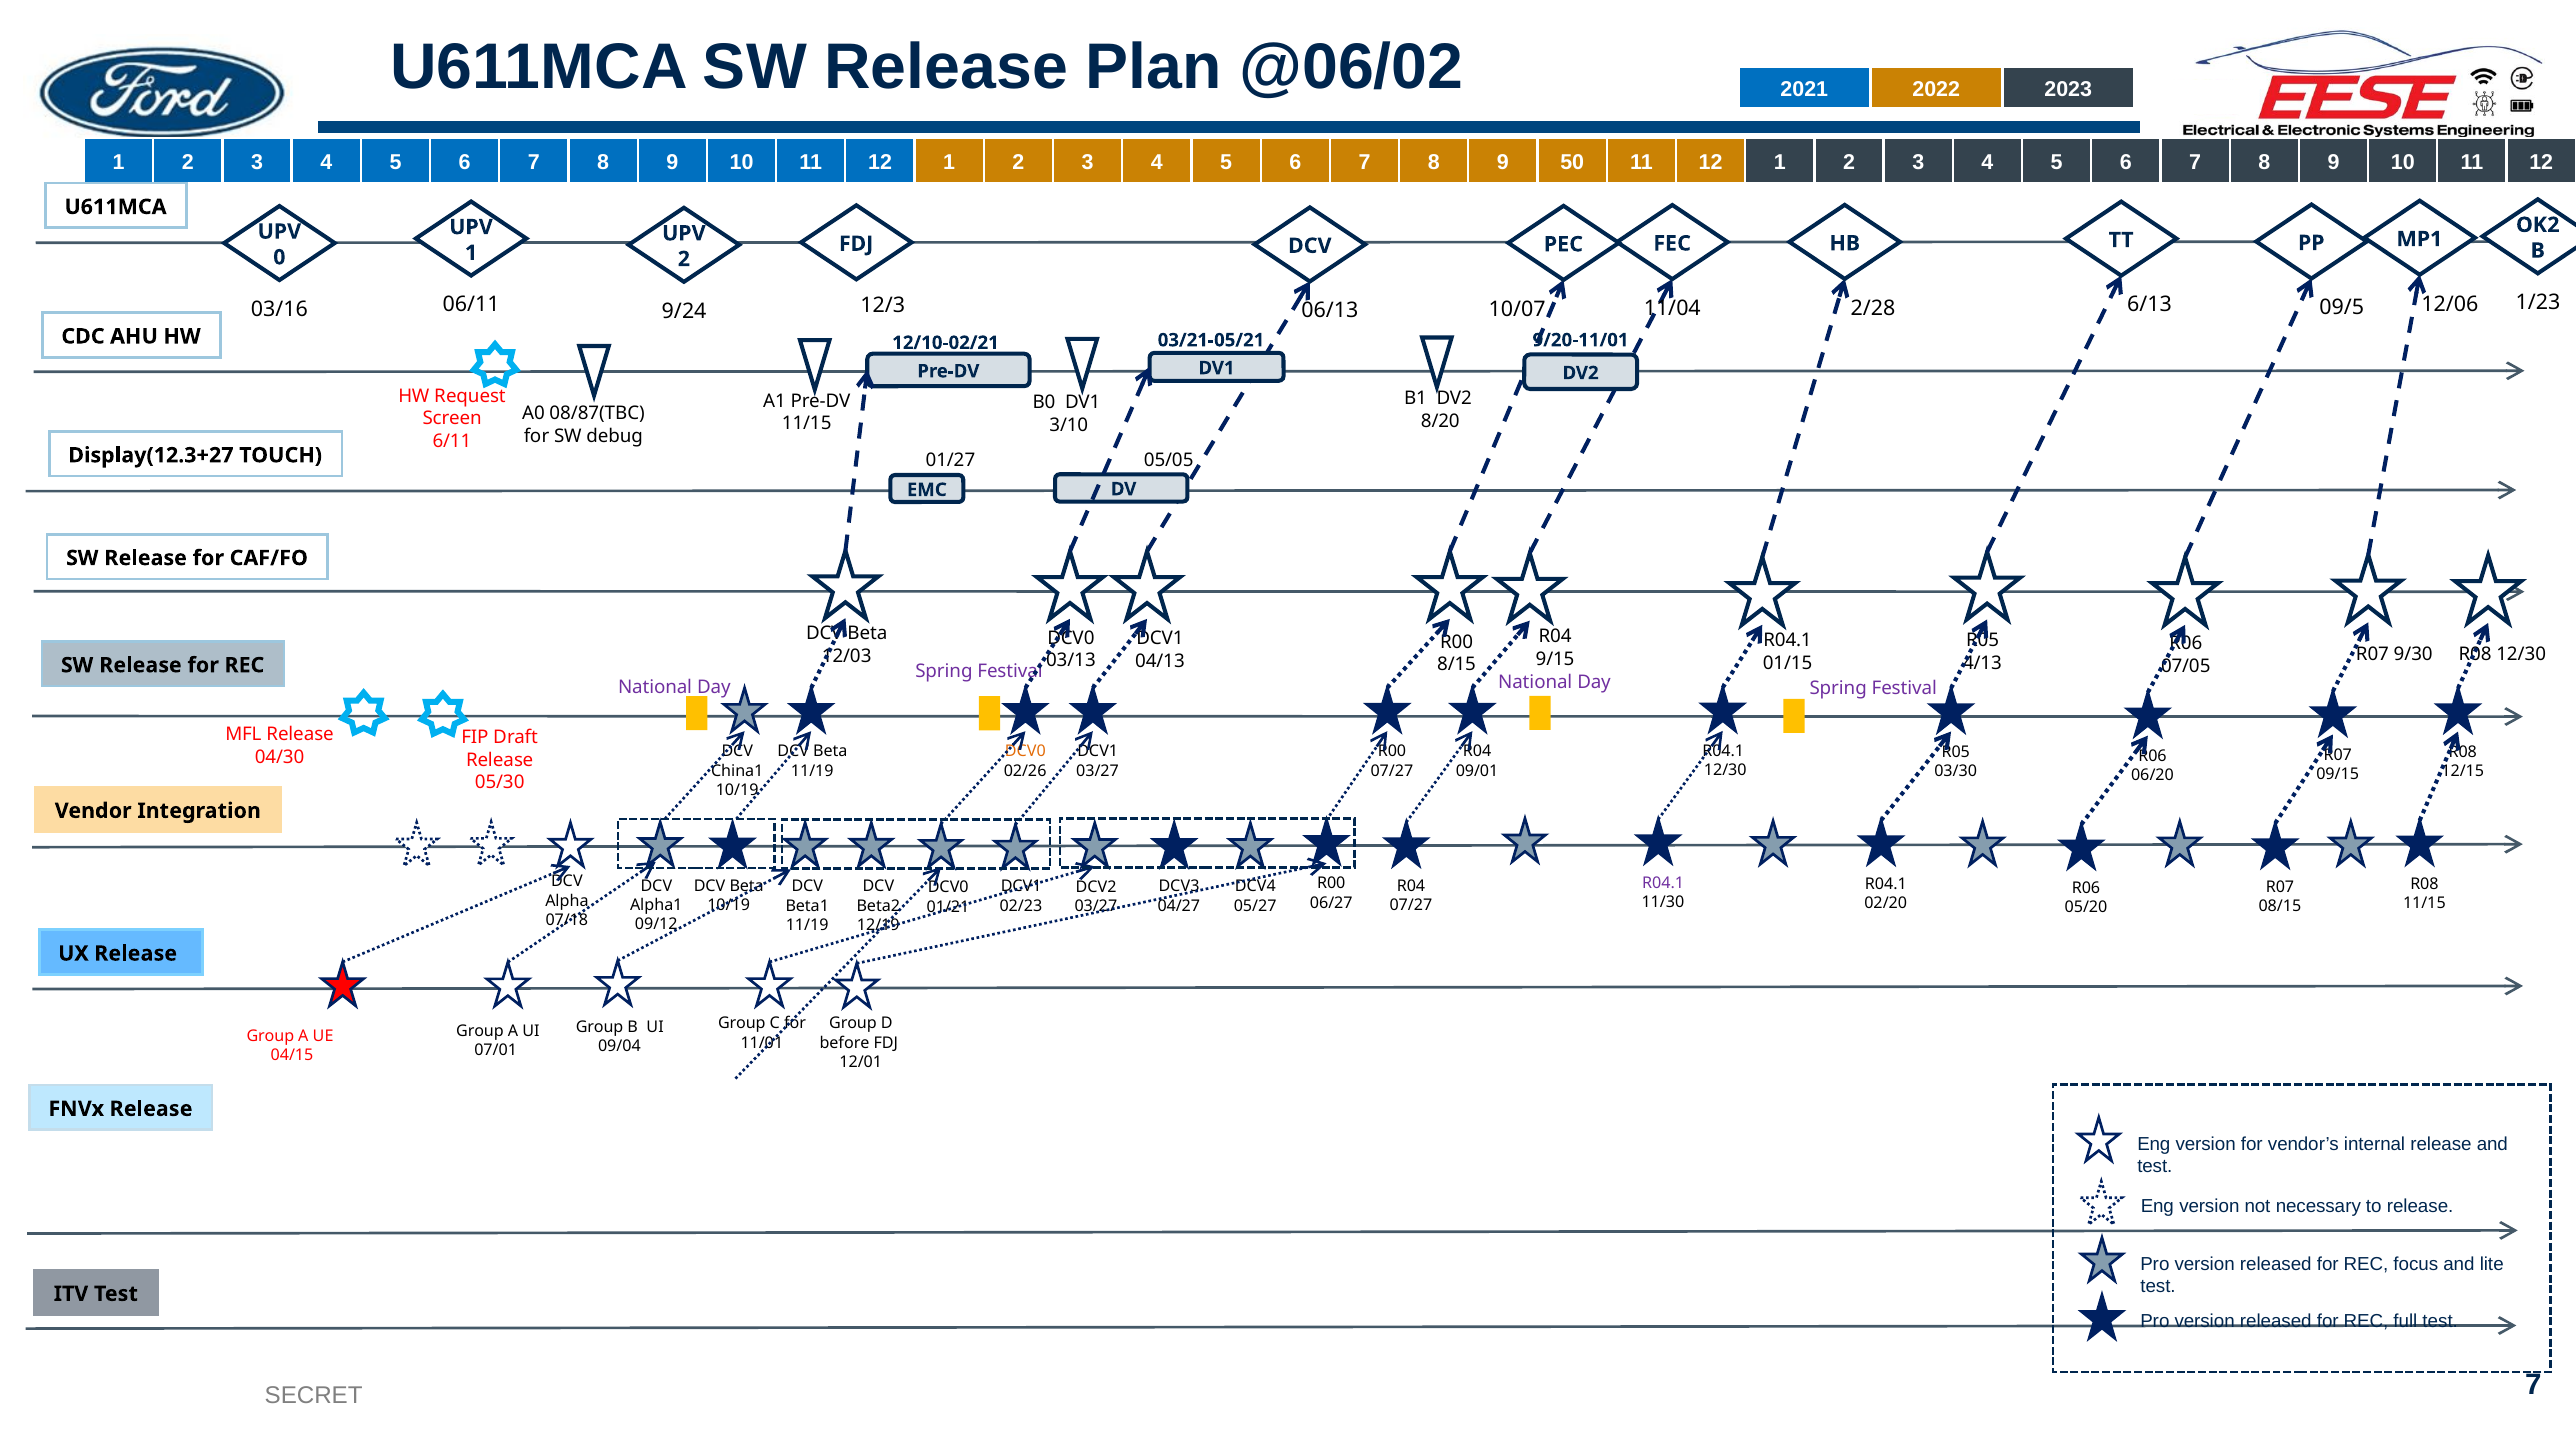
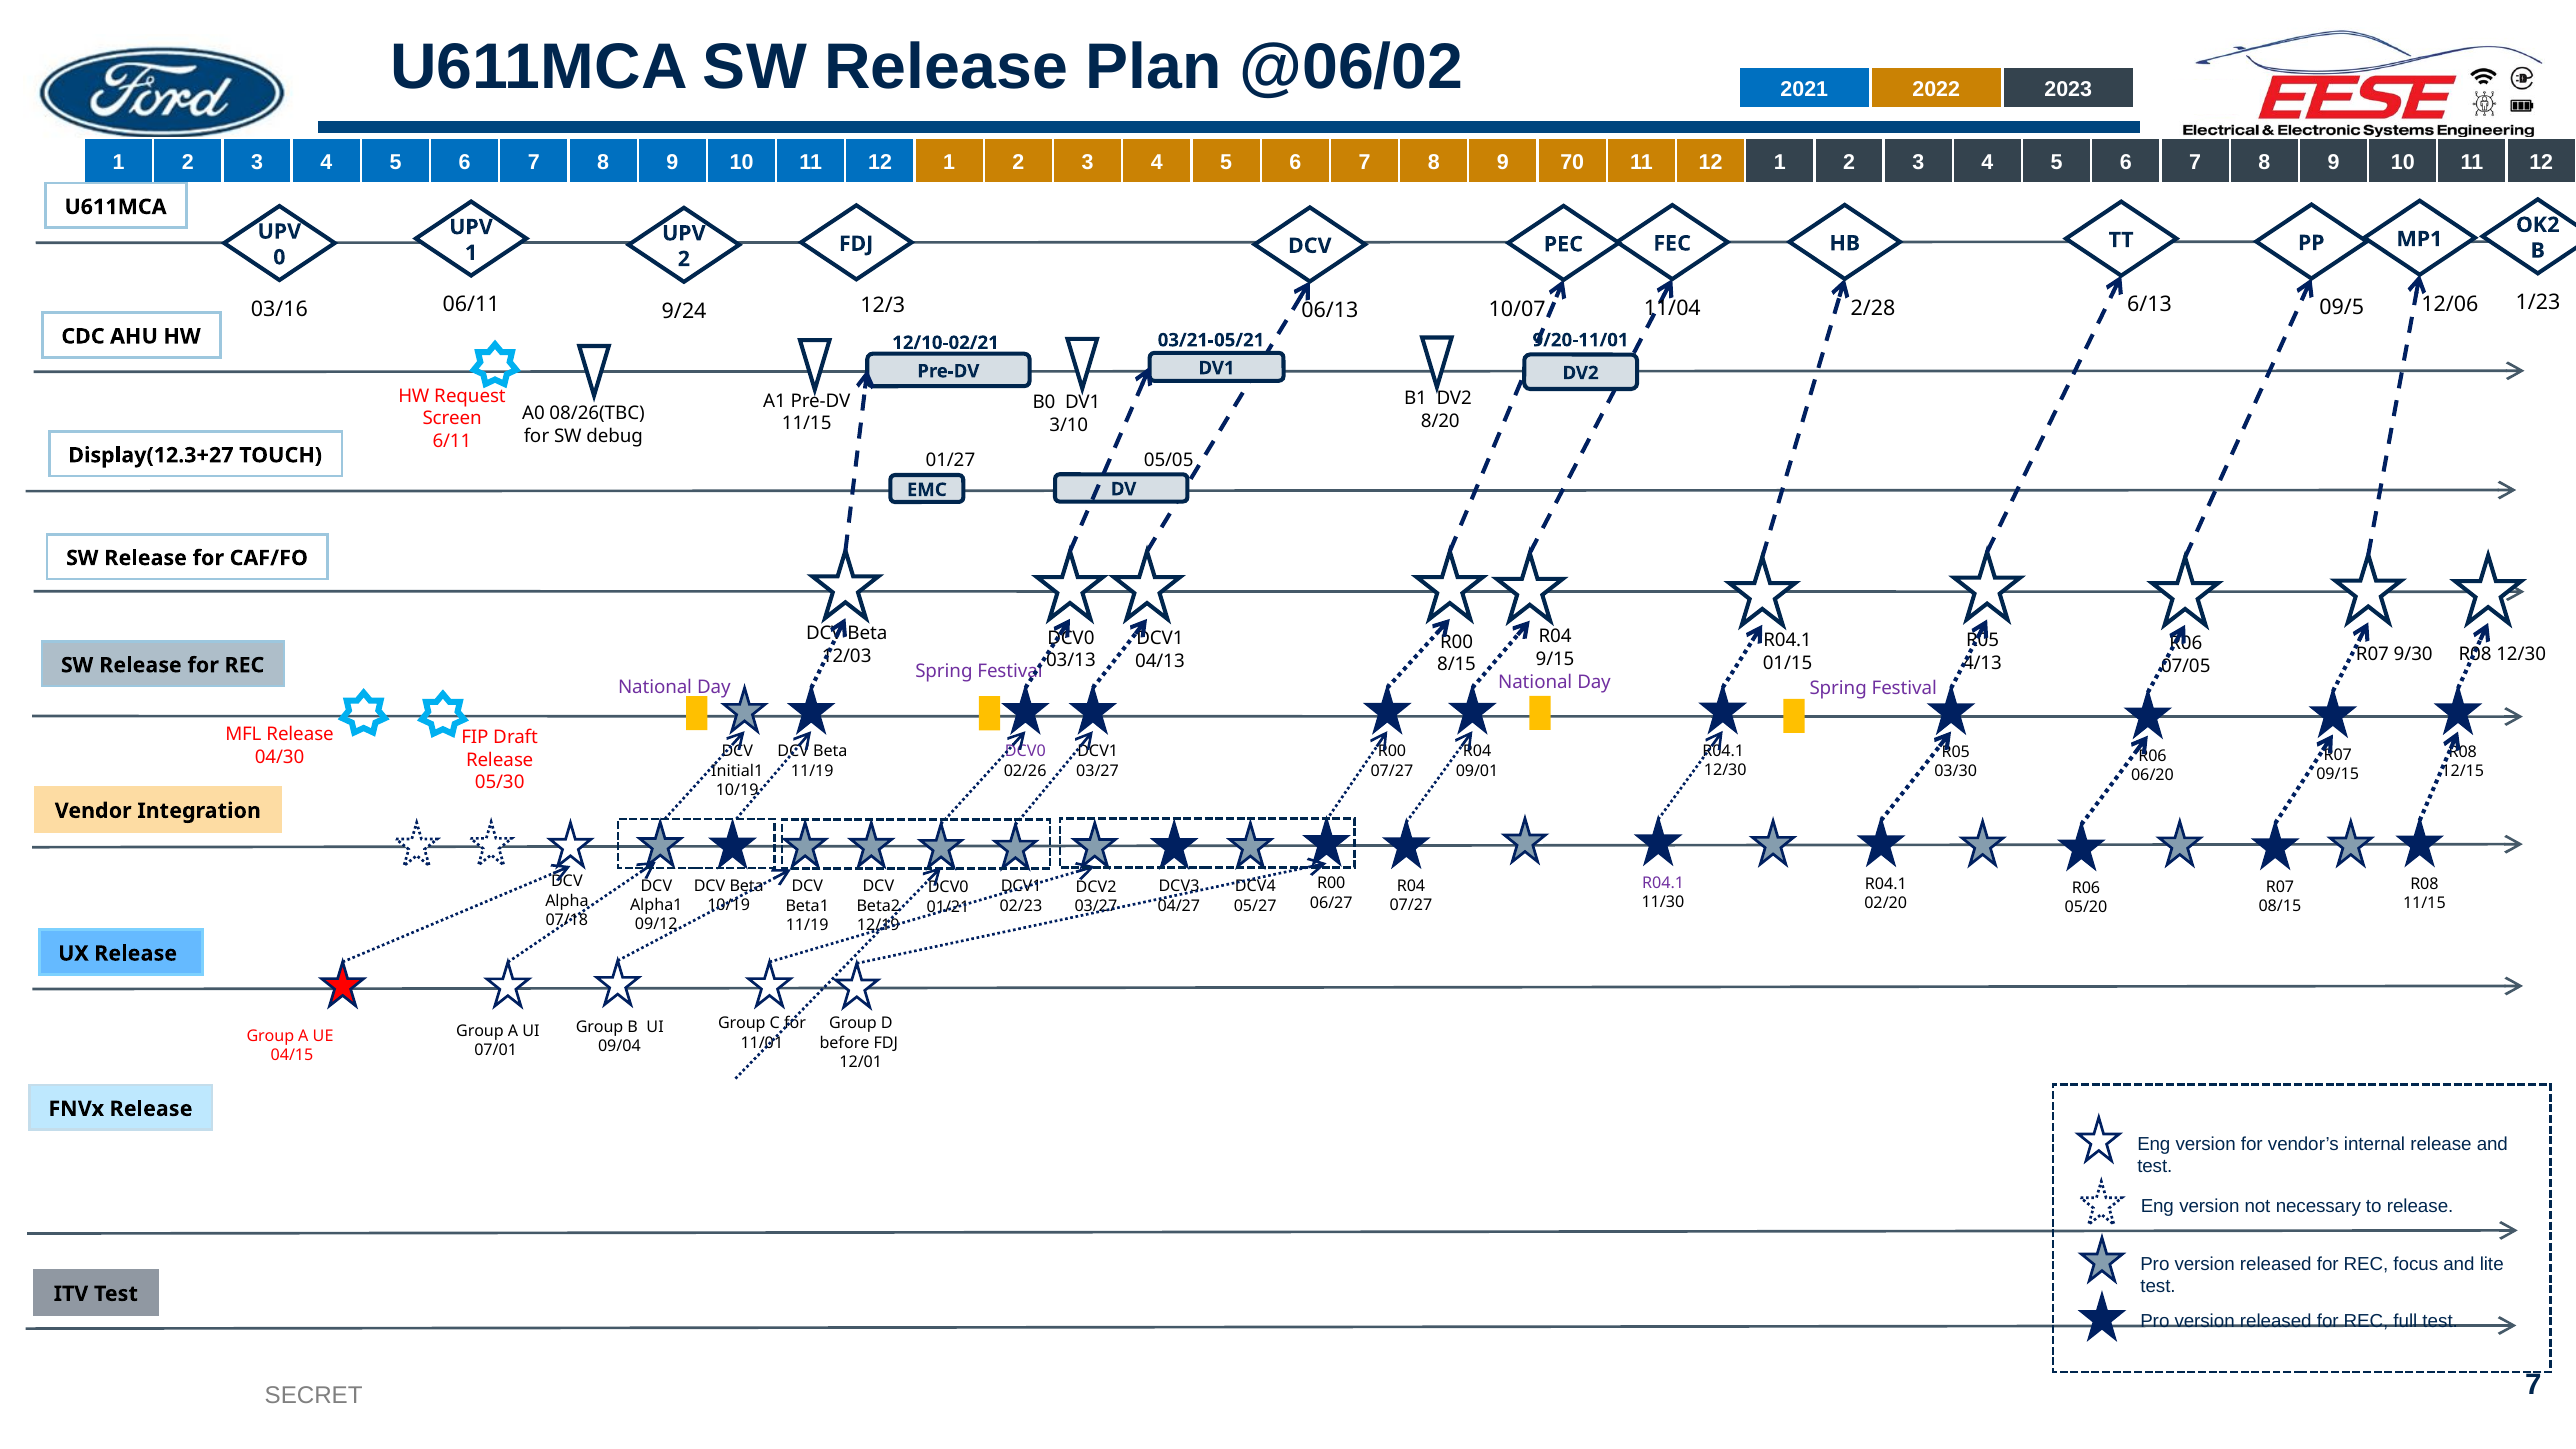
50: 50 -> 70 (1572, 162)
08/87(TBC: 08/87(TBC -> 08/26(TBC (597, 414)
DCV0 colour: orange -> purple (1025, 751)
China1: China1 -> Initial1 (737, 771)
